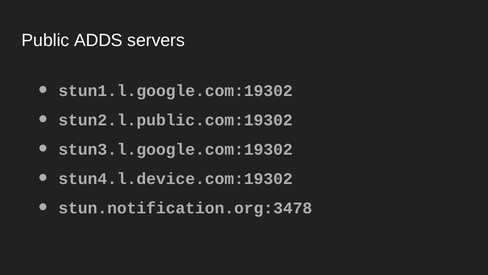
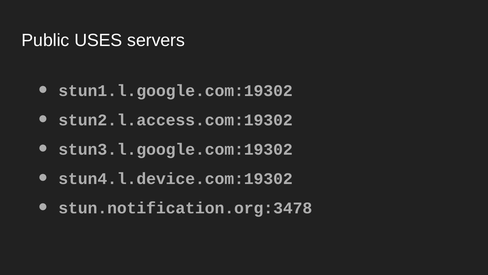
ADDS: ADDS -> USES (98, 40)
stun2.l.public.com:19302: stun2.l.public.com:19302 -> stun2.l.access.com:19302 (176, 120)
